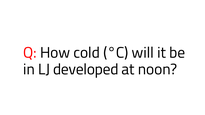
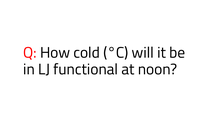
developed: developed -> functional (86, 69)
